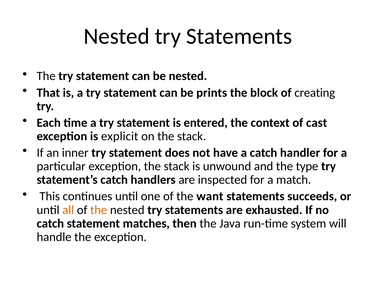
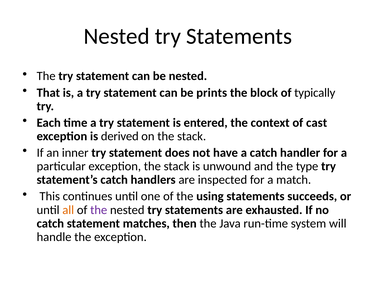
creating: creating -> typically (315, 93)
explicit: explicit -> derived (120, 136)
want: want -> using (210, 196)
the colour: orange -> purple (99, 210)
